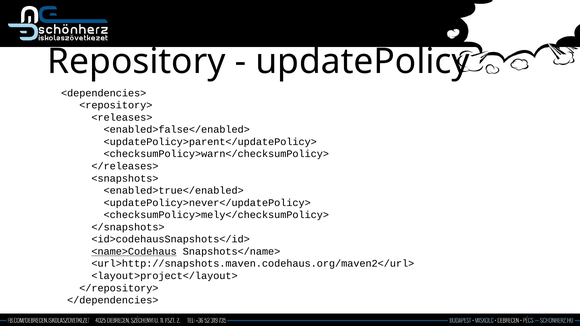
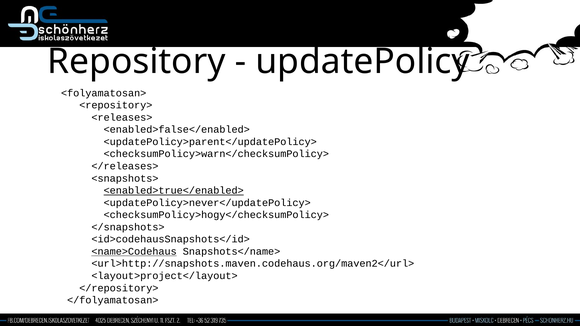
<dependencies>: <dependencies> -> <folyamatosan> (104, 93)
<enabled>true</enabled> underline: none -> present (174, 191)
<checksumPolicy>mely</checksumPolicy>: <checksumPolicy>mely</checksumPolicy> -> <checksumPolicy>hogy</checksumPolicy> (216, 215)
</dependencies>: </dependencies> -> </folyamatosan> (113, 300)
